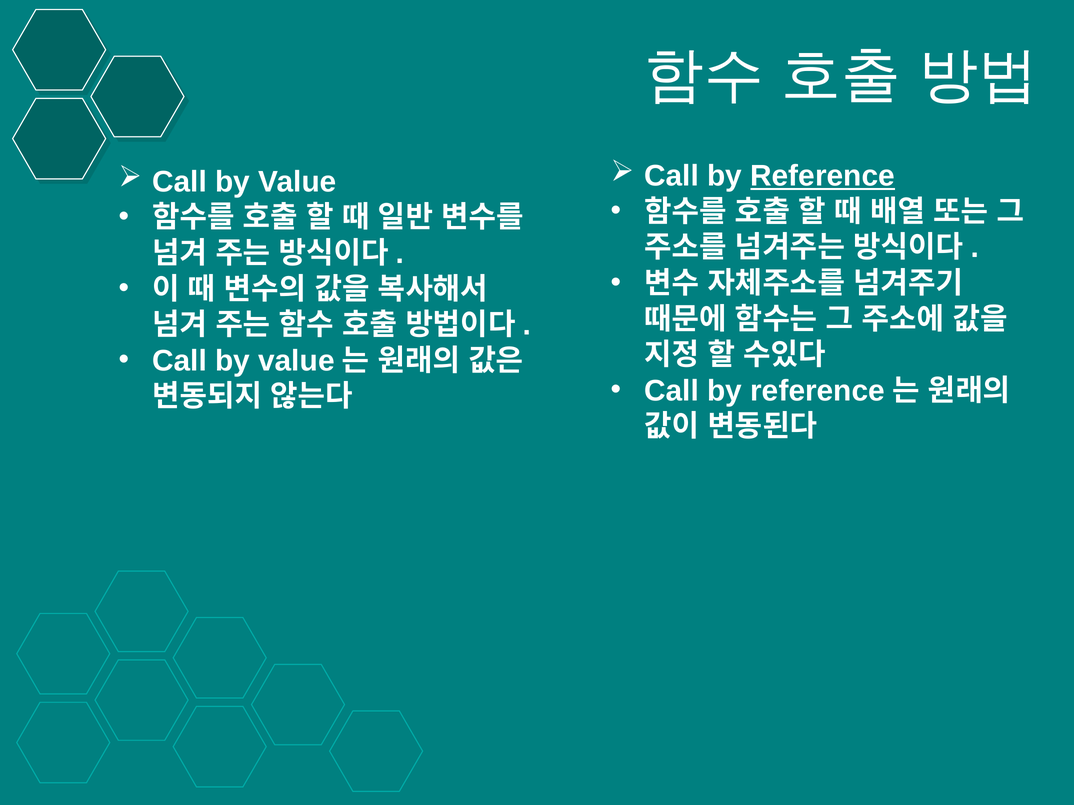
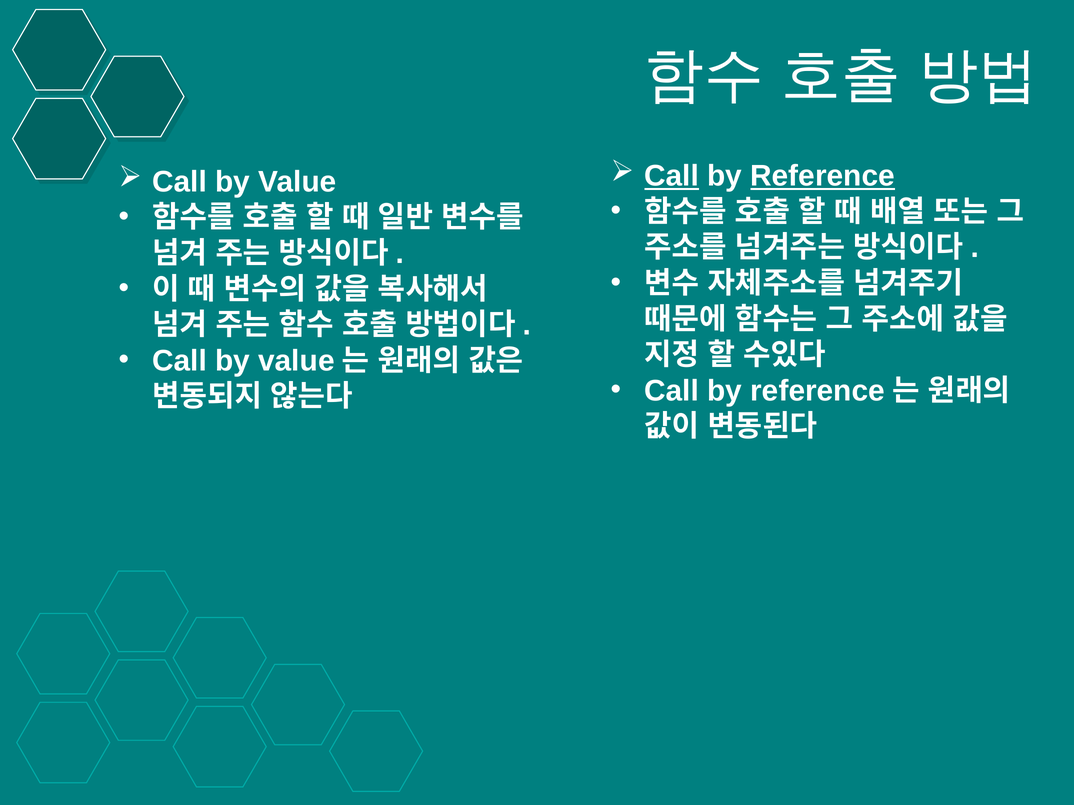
Call underline: none -> present (672, 176)
